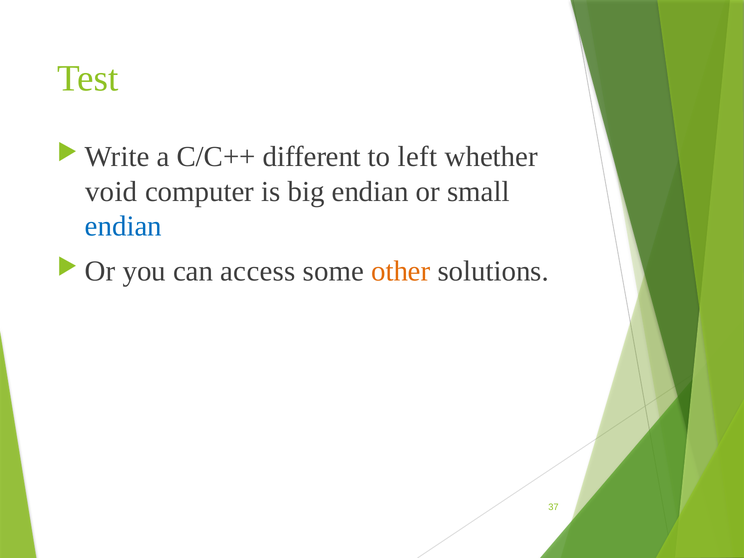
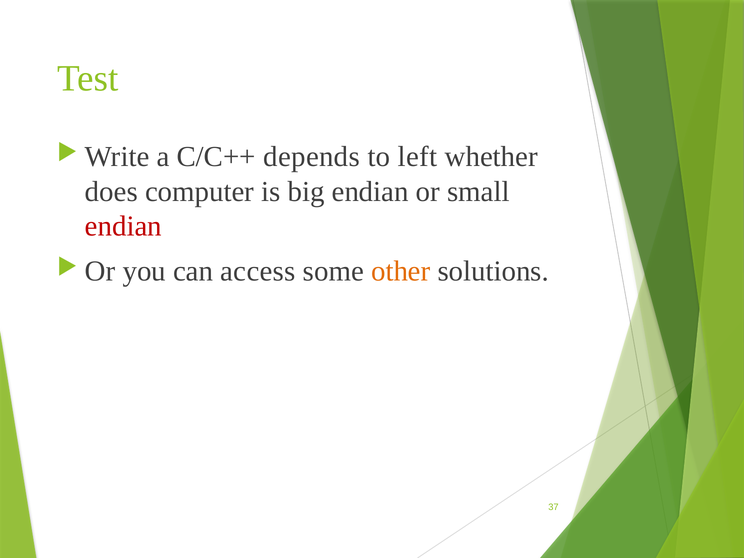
different: different -> depends (312, 157)
void: void -> does (111, 192)
endian colour: blue -> red (123, 226)
